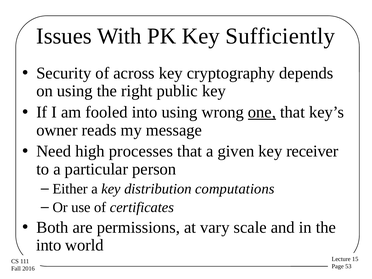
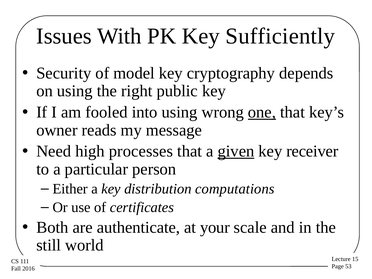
across: across -> model (134, 73)
given underline: none -> present (236, 151)
permissions: permissions -> authenticate (138, 227)
vary: vary -> your (215, 227)
into: into -> still (49, 245)
